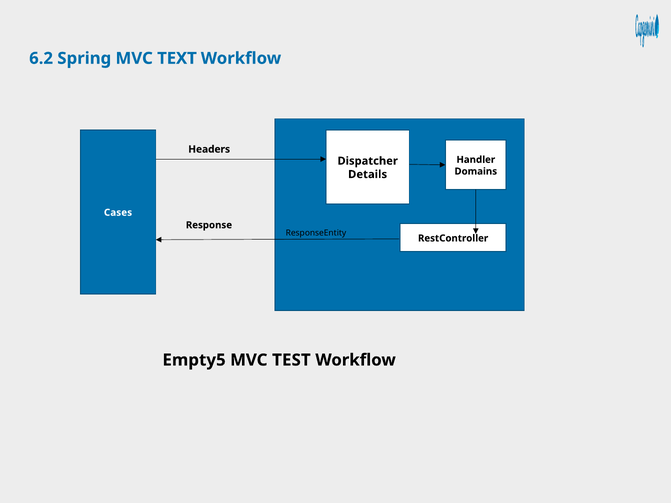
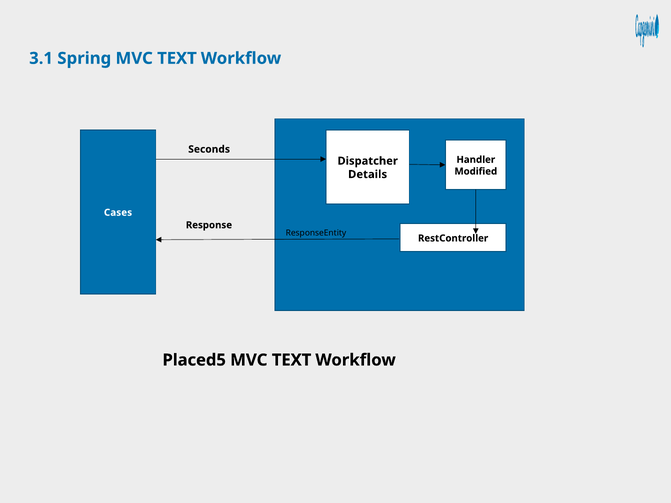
6.2: 6.2 -> 3.1 (41, 58)
Headers: Headers -> Seconds (209, 149)
Domains: Domains -> Modified (476, 171)
Empty5: Empty5 -> Placed5 (194, 360)
TEST: TEST -> TEXT (292, 360)
